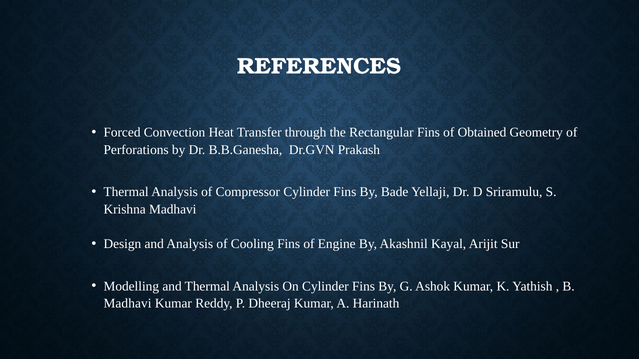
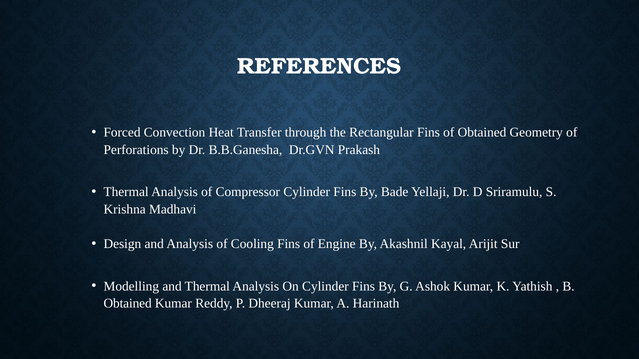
Madhavi: Madhavi -> Obtained (128, 304)
